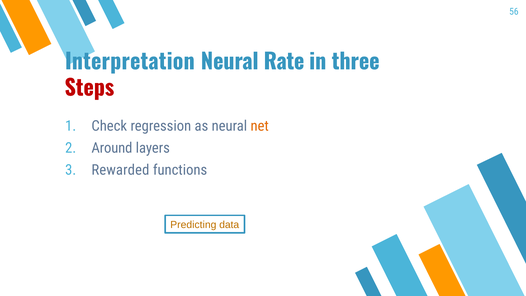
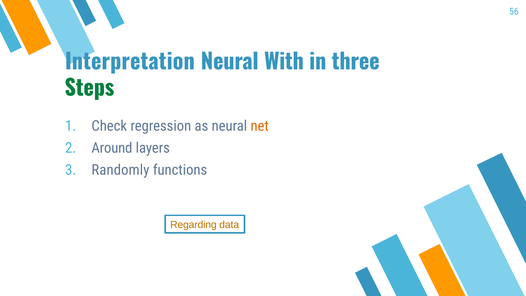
Rate: Rate -> With (284, 62)
Steps colour: red -> green (89, 88)
Rewarded: Rewarded -> Randomly (120, 170)
Predicting: Predicting -> Regarding (193, 225)
